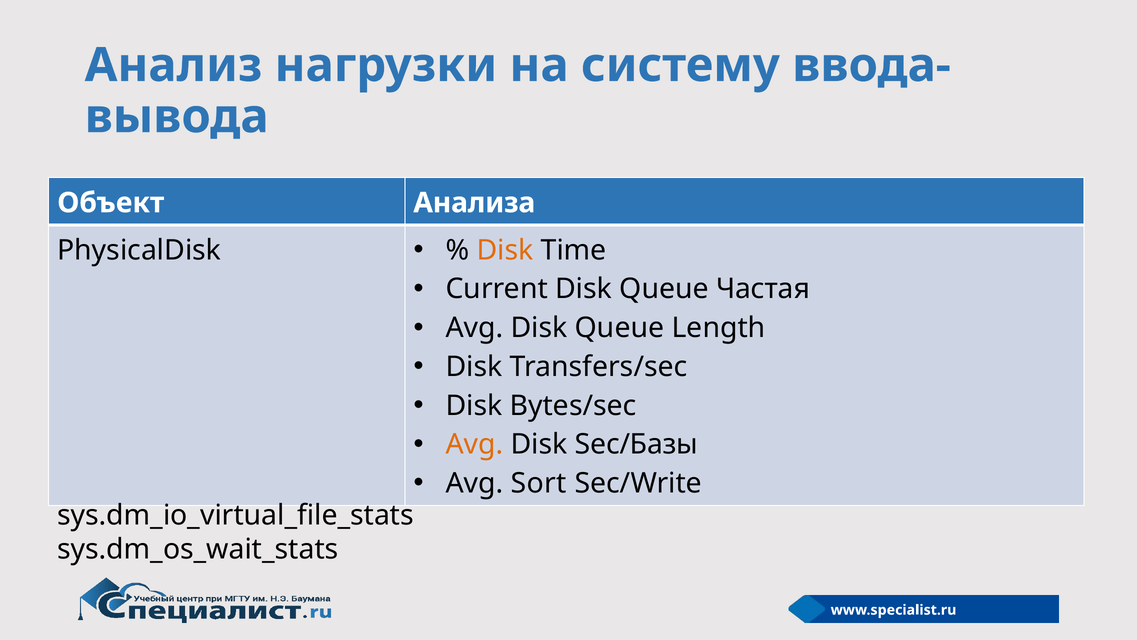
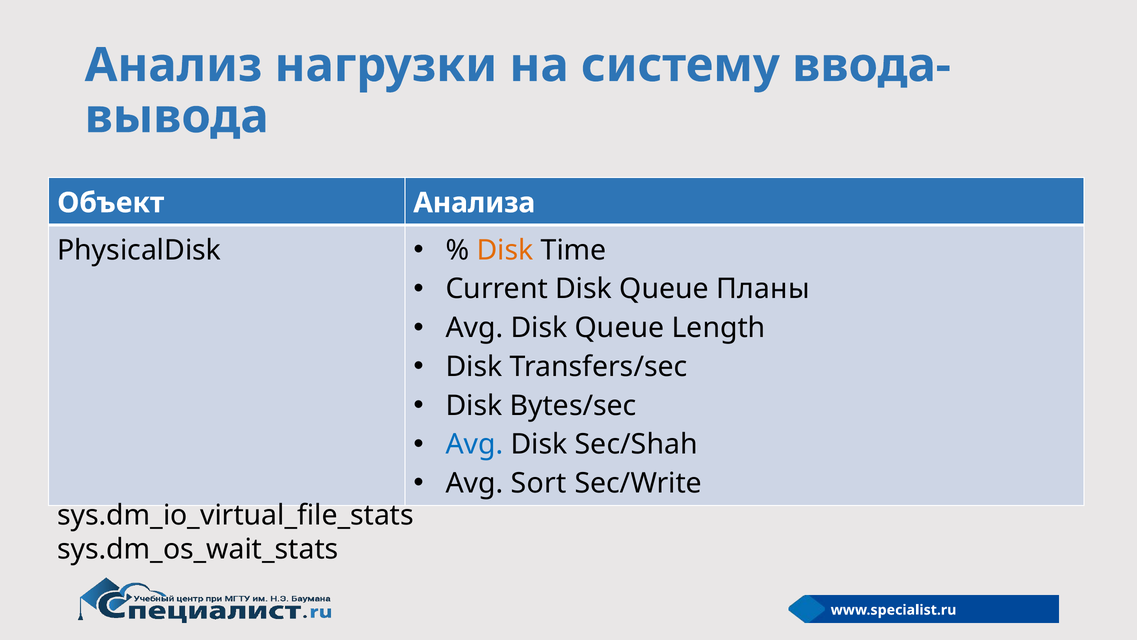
Частая: Частая -> Планы (763, 289)
Avg colour: orange -> blue (474, 444)
Sec/Базы: Sec/Базы -> Sec/Shah (636, 444)
